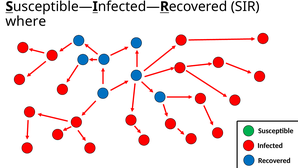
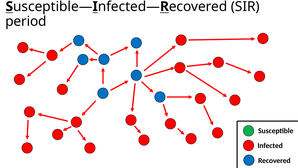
where: where -> period (26, 21)
